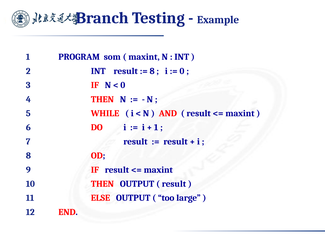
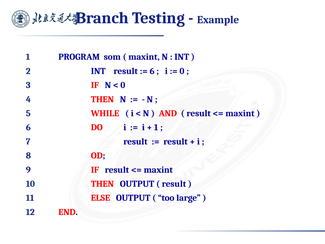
8: 8 -> 6 (152, 71)
